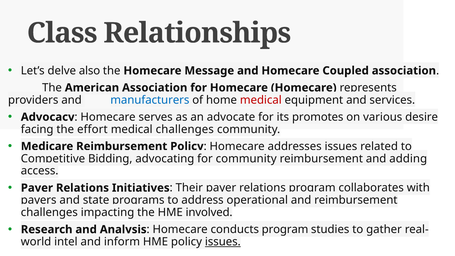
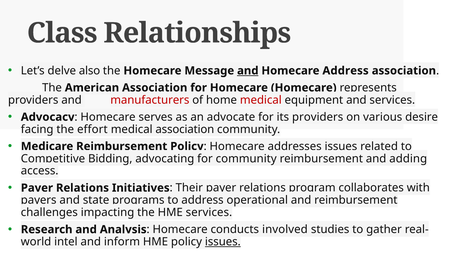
and underline: none -> present (248, 71)
Homecare Coupled: Coupled -> Address (346, 71)
manufacturers colour: blue -> red (150, 100)
promotes: promotes -> providers (318, 117)
medical challenges: challenges -> association (185, 129)
HME involved: involved -> services (209, 212)
program: program -> involved (285, 229)
